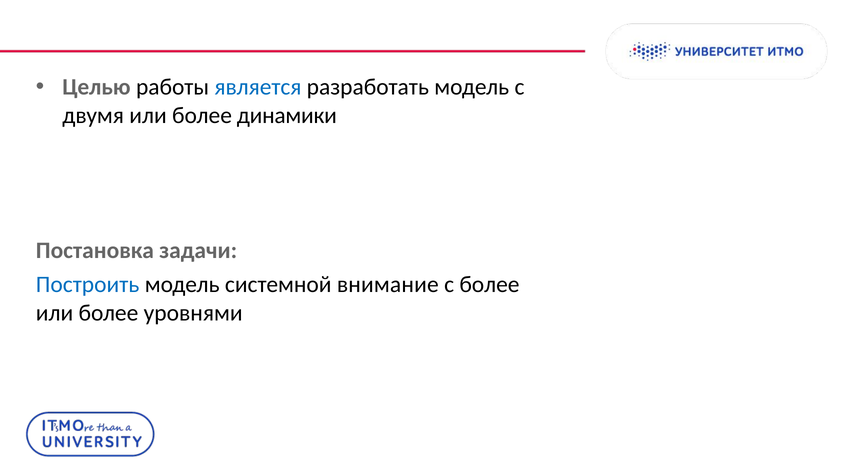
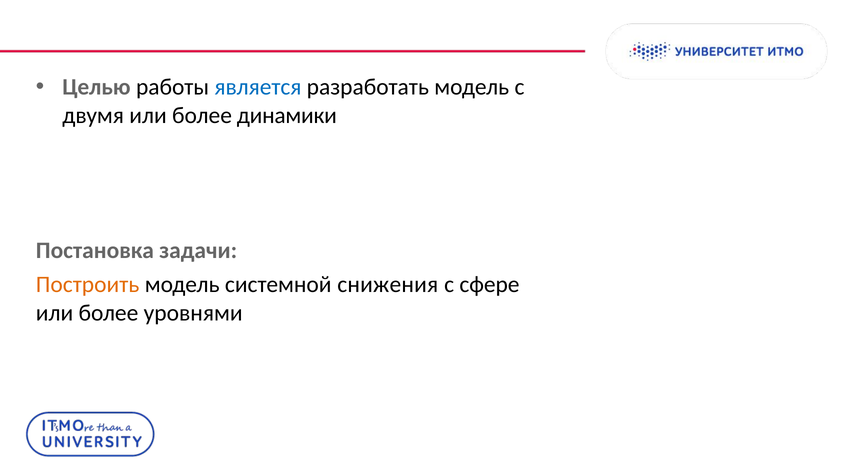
Построить colour: blue -> orange (88, 284)
внимание: внимание -> снижения (388, 284)
с более: более -> сфере (489, 284)
